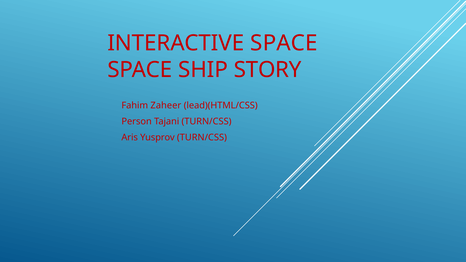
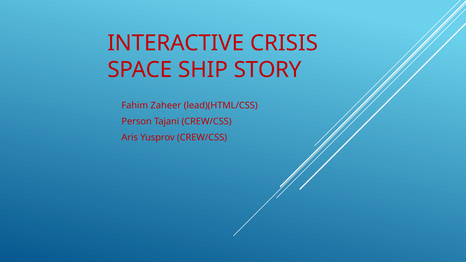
INTERACTIVE SPACE: SPACE -> CRISIS (284, 43)
Tajani TURN/CSS: TURN/CSS -> CREW/CSS (207, 122)
Yusprov TURN/CSS: TURN/CSS -> CREW/CSS (202, 138)
